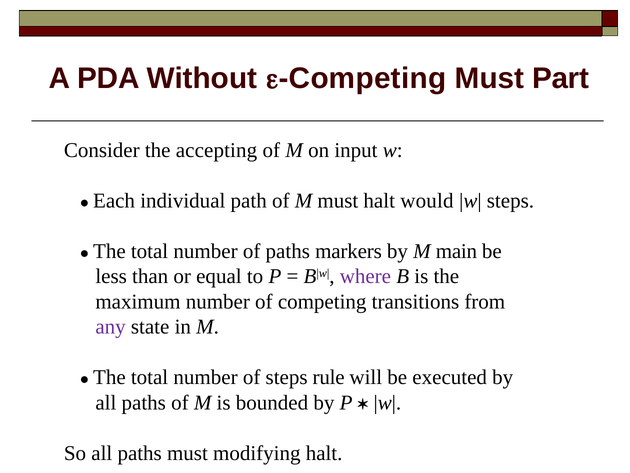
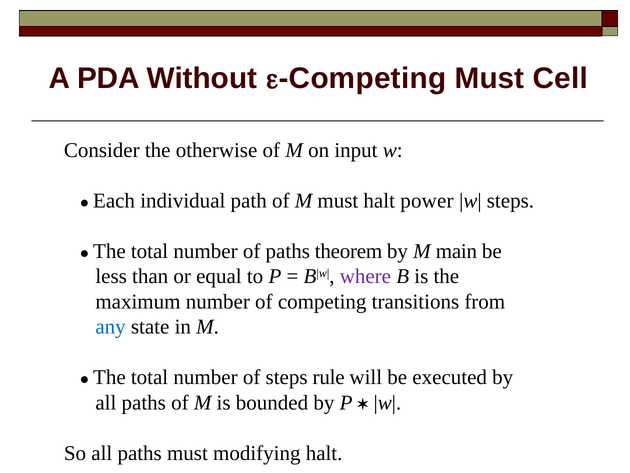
Part: Part -> Cell (560, 78)
accepting: accepting -> otherwise (217, 150)
would: would -> power (427, 201)
markers: markers -> theorem (349, 251)
any colour: purple -> blue (111, 327)
